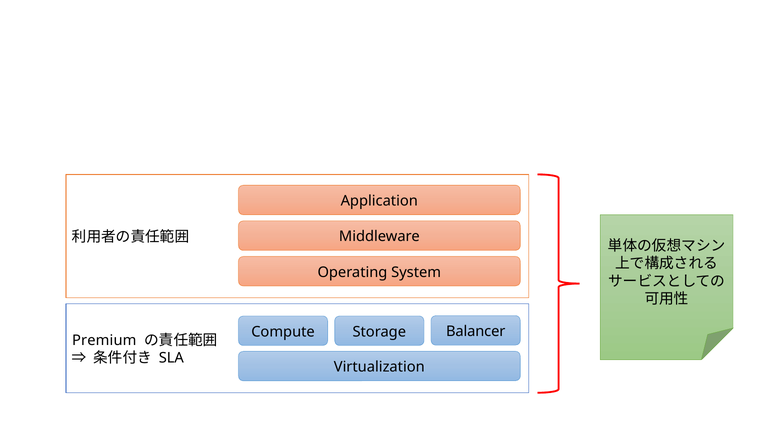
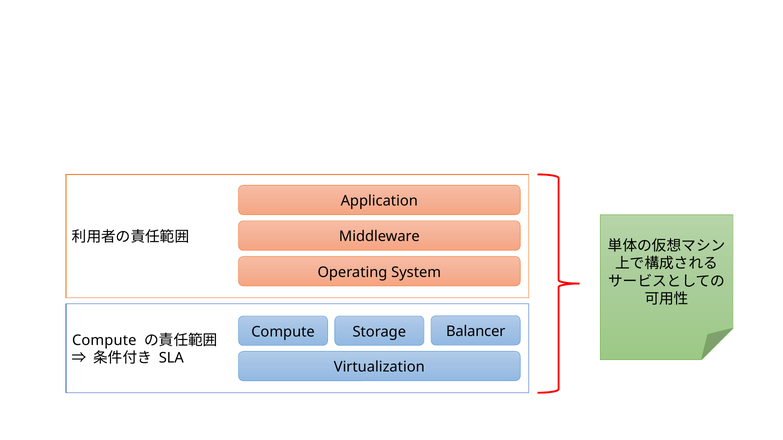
Premium: Premium -> Compute (104, 341)
